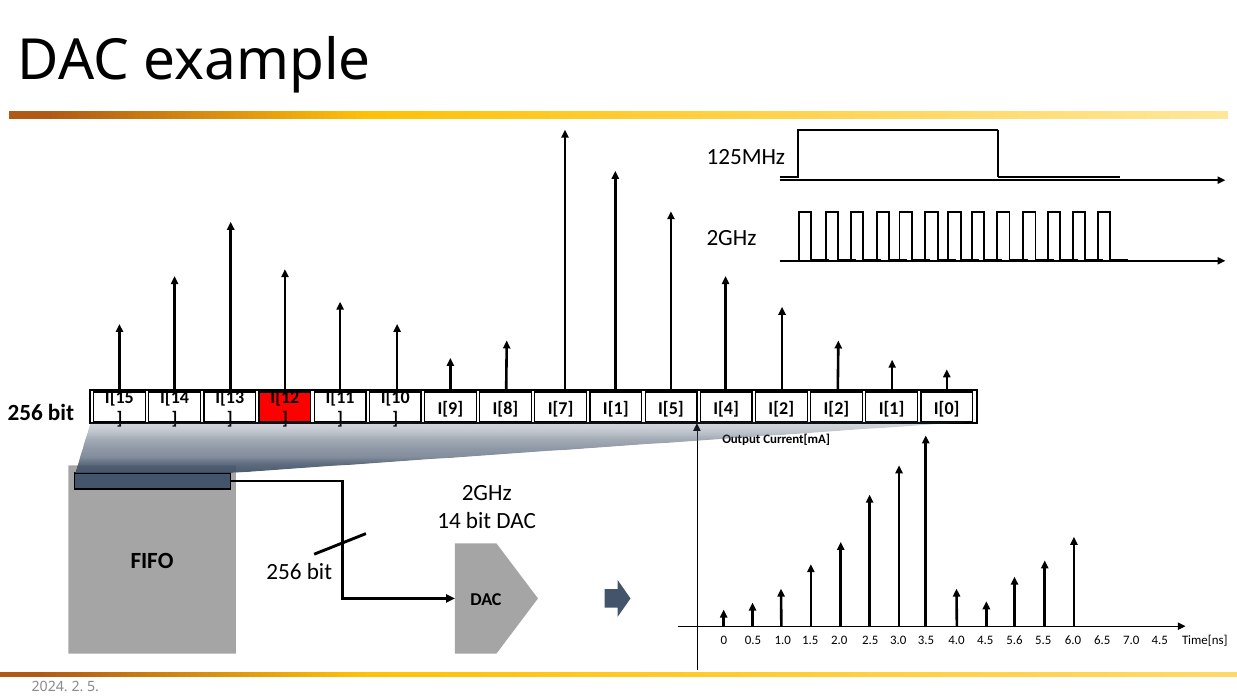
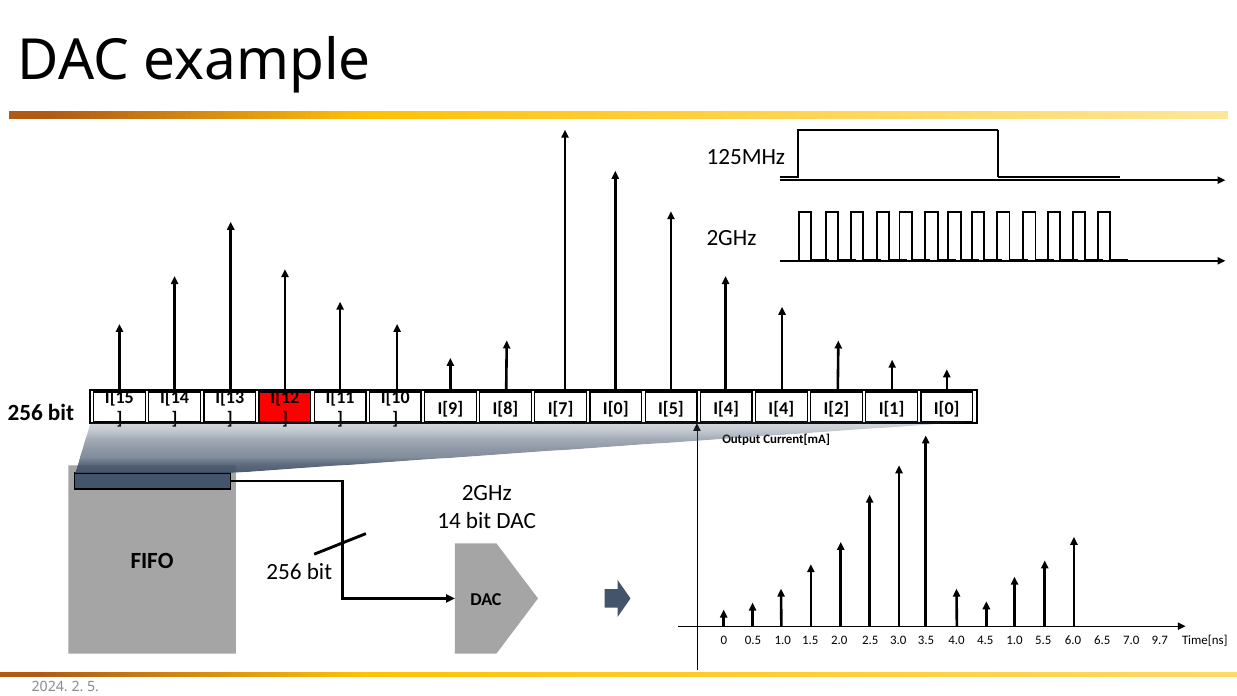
I[7 I[1: I[1 -> I[0 (616, 408)
I[4 I[2: I[2 -> I[4 (781, 408)
4.5 5.6: 5.6 -> 1.0 (1015, 640)
7.0 4.5: 4.5 -> 9.7 (1160, 640)
